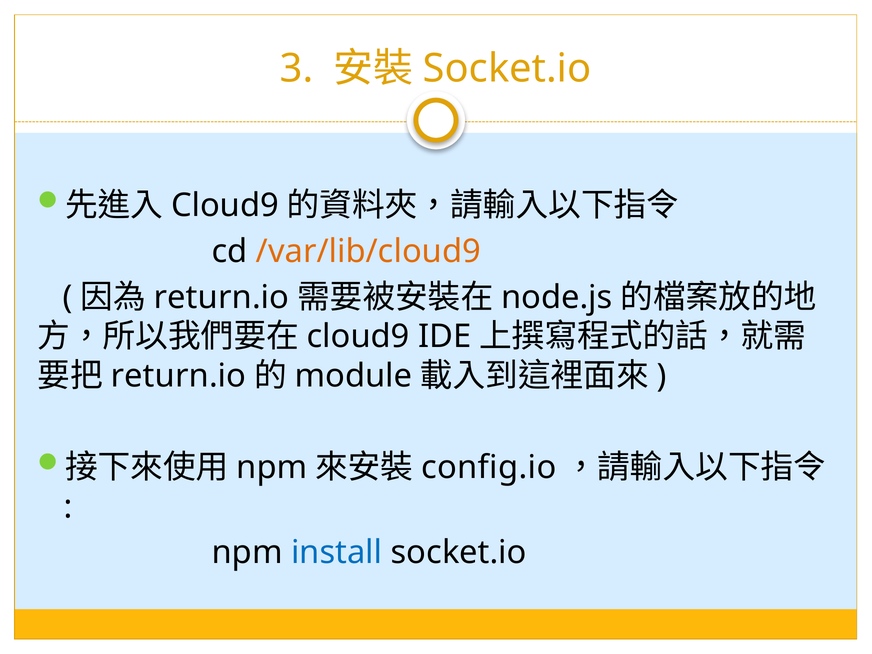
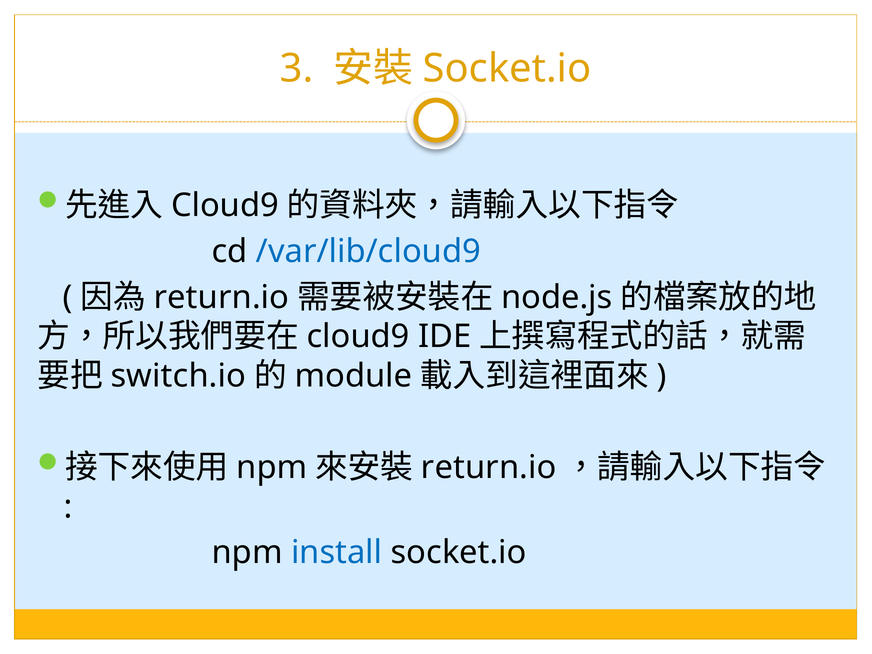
/var/lib/cloud9 colour: orange -> blue (368, 251)
return.io: return.io -> switch.io (178, 376)
config.io: config.io -> return.io (489, 467)
